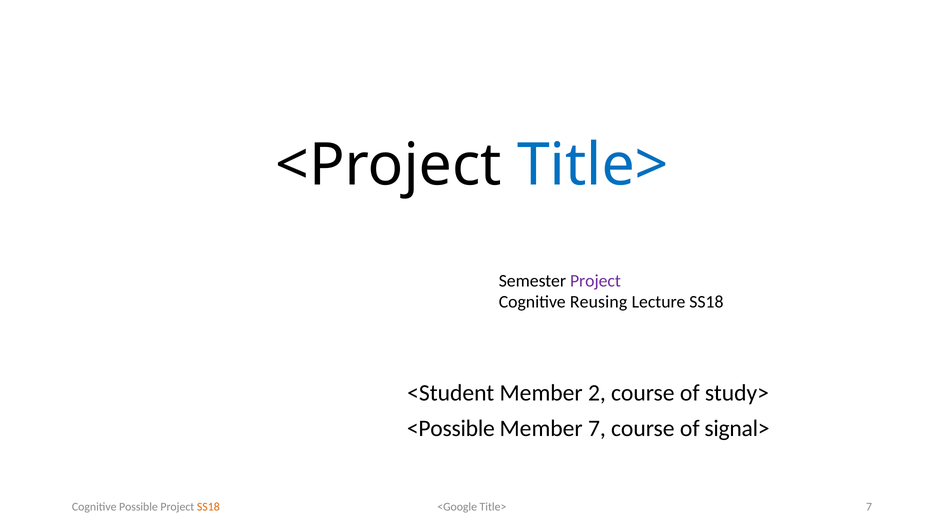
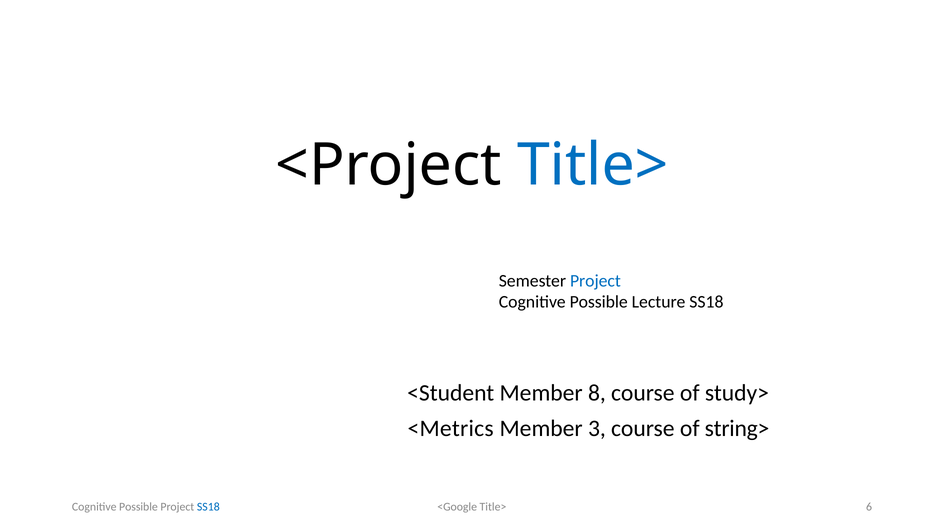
Project colour: purple -> blue (595, 281)
Reusing: Reusing -> Possible (599, 302)
2: 2 -> 8 (597, 393)
<Possible: <Possible -> <Metrics (451, 428)
Member 7: 7 -> 3 (597, 428)
signal>: signal> -> string> (737, 428)
SS18 colour: orange -> blue (208, 507)
Title> 7: 7 -> 6 (869, 507)
